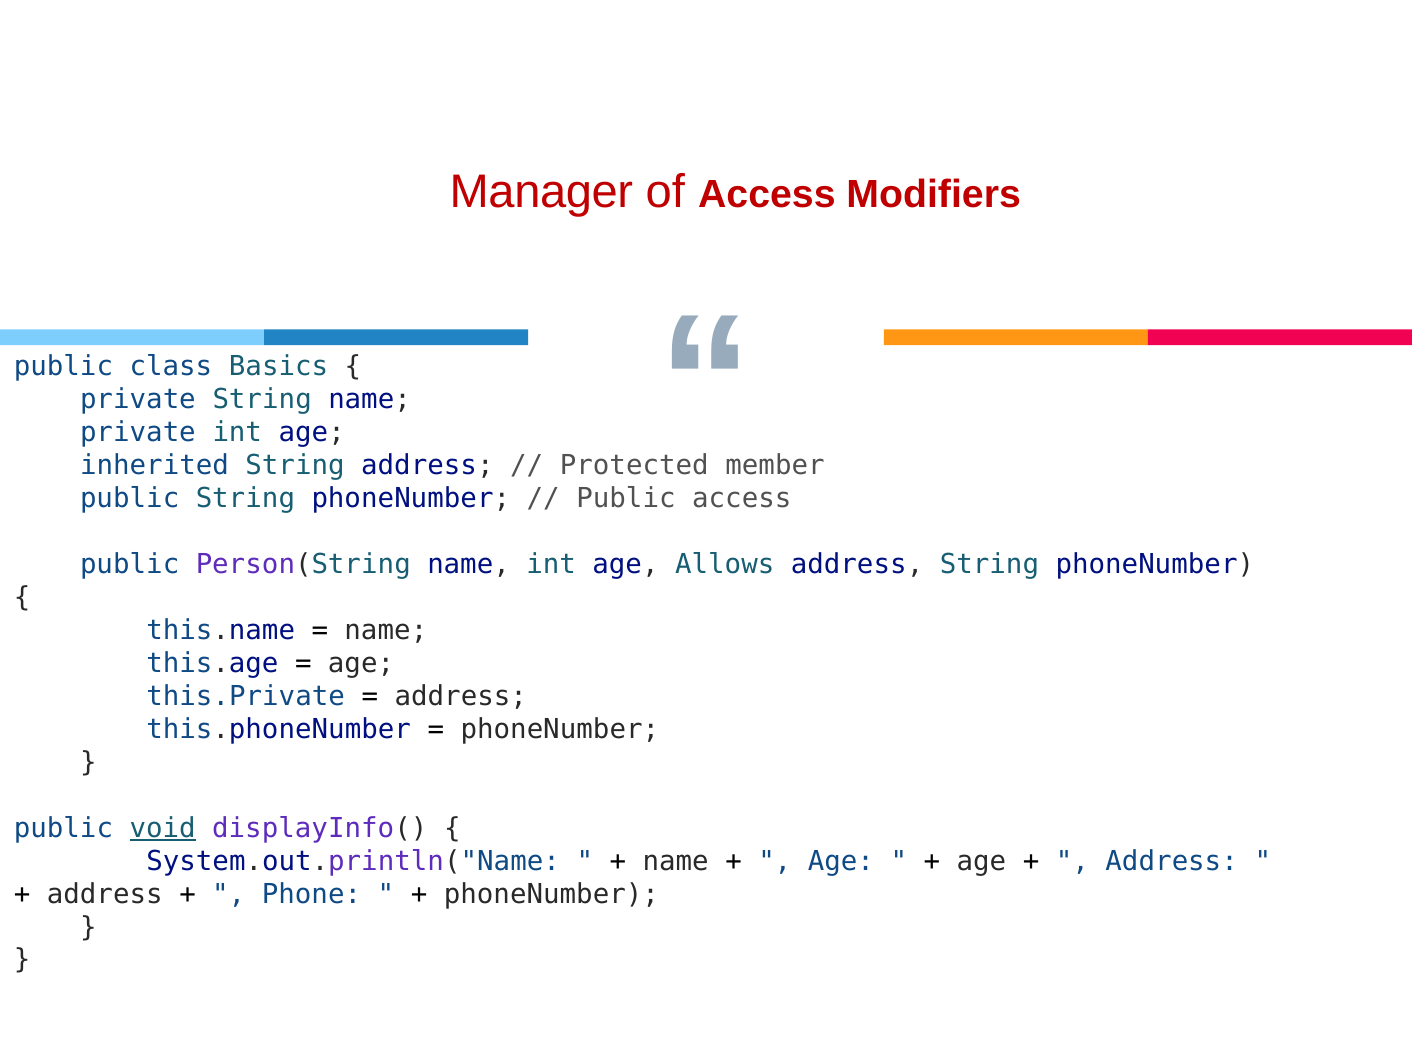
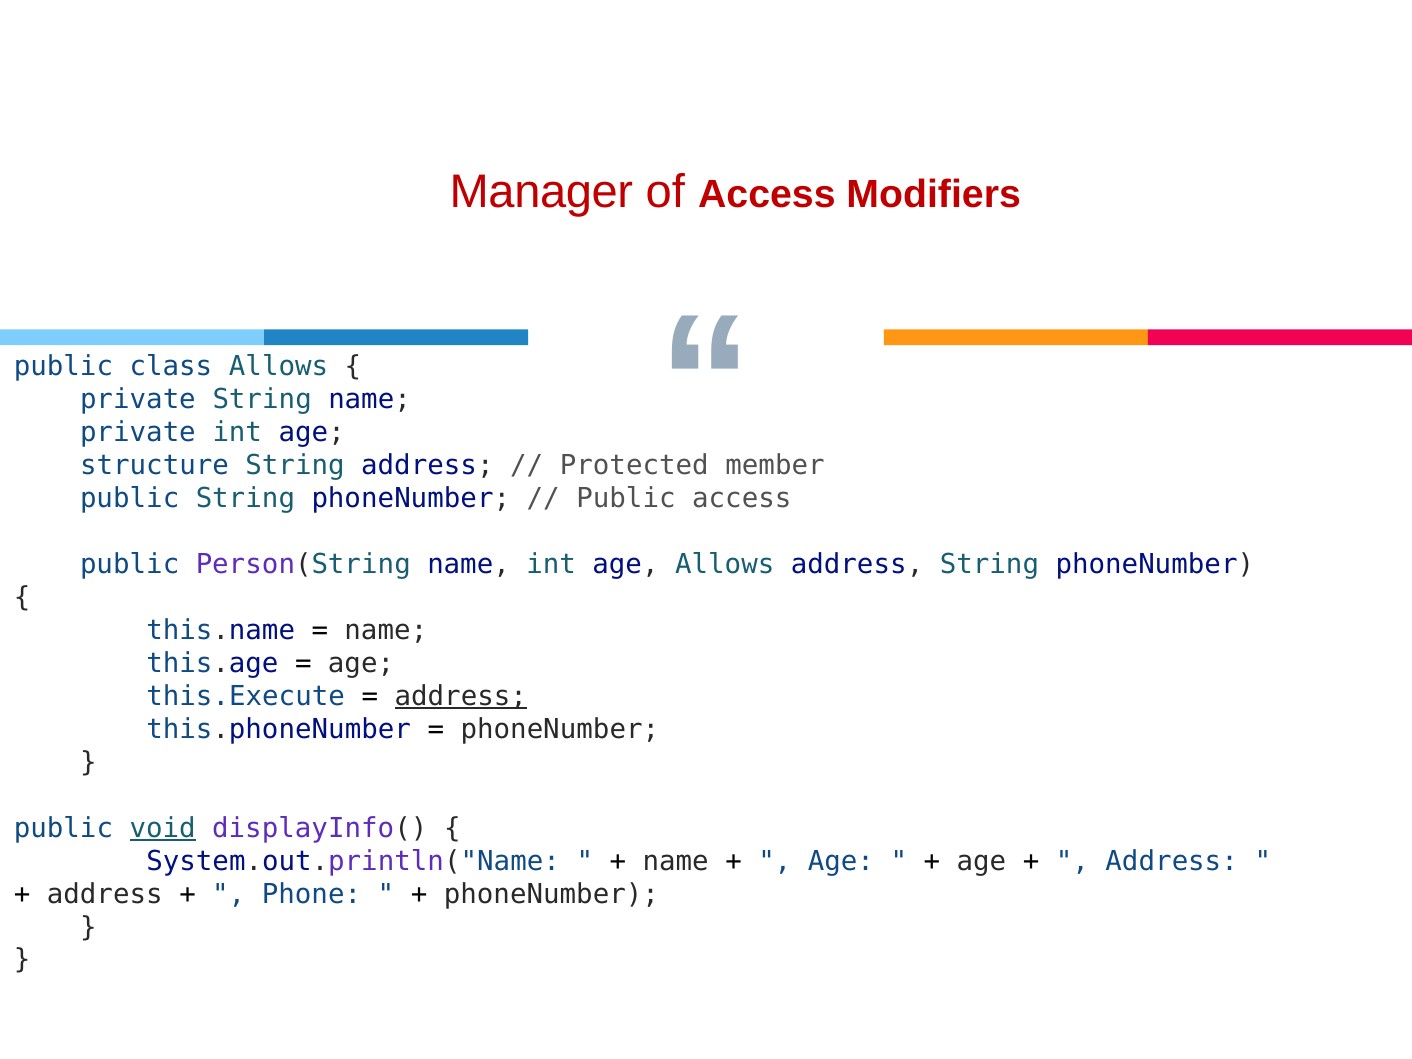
class Basics: Basics -> Allows (279, 367)
inherited: inherited -> structure (154, 465)
this.Private: this.Private -> this.Execute (246, 696)
address underline: none -> present (461, 696)
